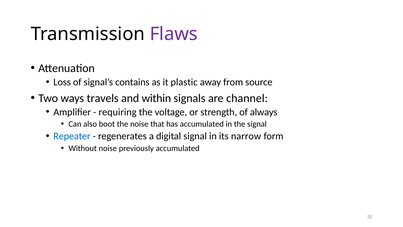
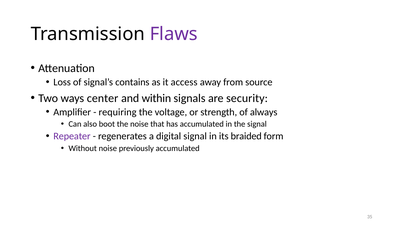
plastic: plastic -> access (184, 82)
travels: travels -> center (103, 98)
channel: channel -> security (247, 98)
Repeater colour: blue -> purple (72, 136)
narrow: narrow -> braided (246, 136)
